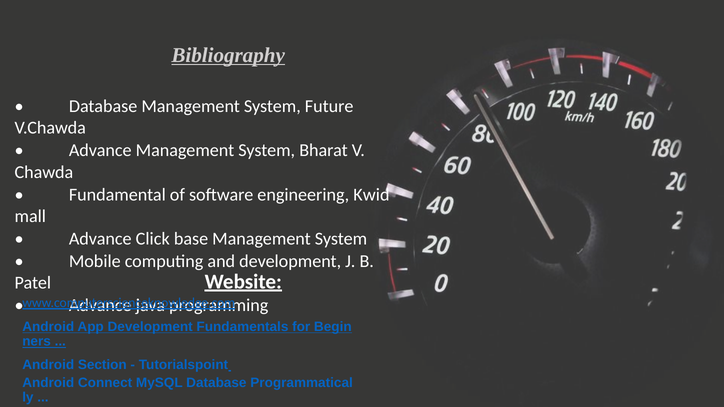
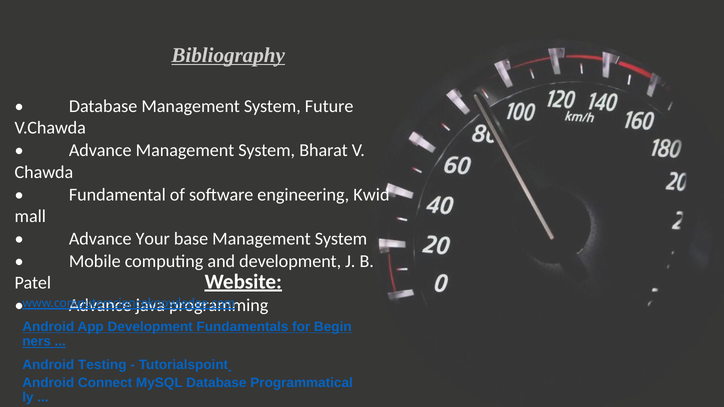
Click: Click -> Your (153, 239)
Section: Section -> Testing (102, 365)
